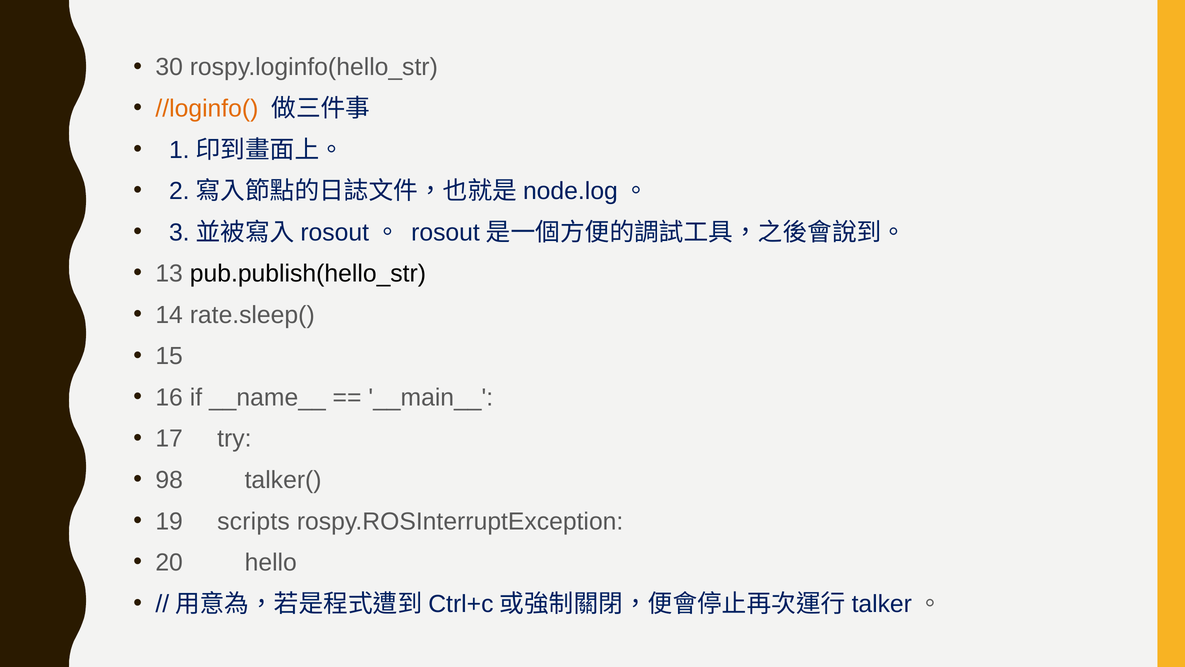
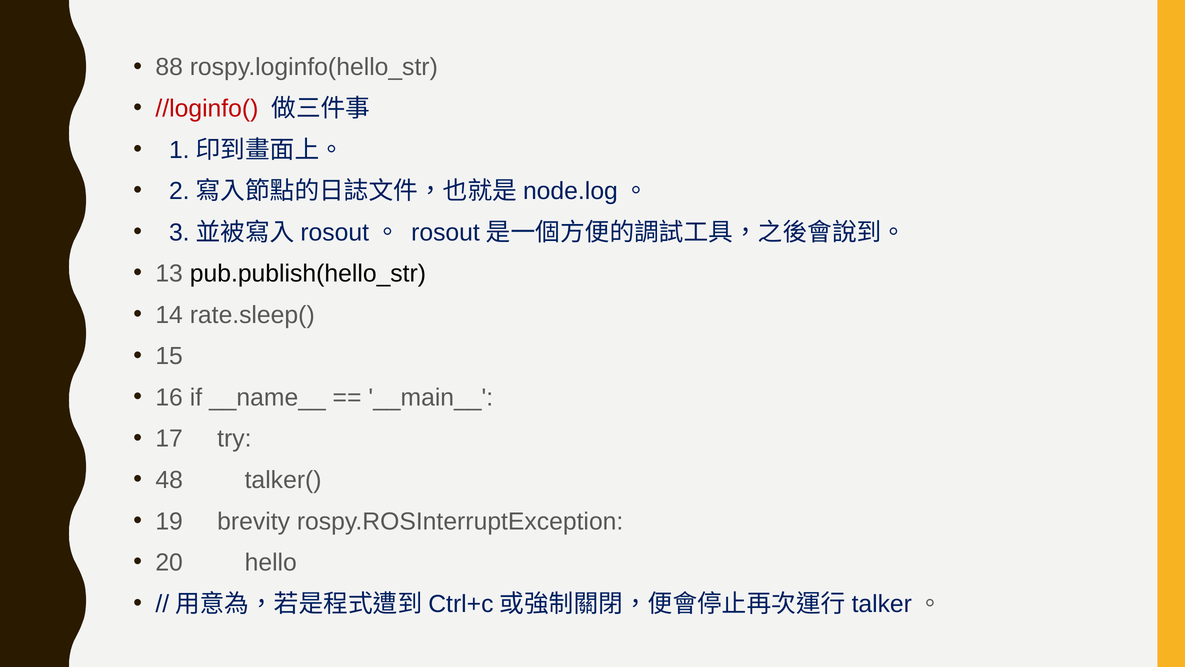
30: 30 -> 88 (169, 67)
//loginfo( colour: orange -> red (207, 109)
98: 98 -> 48 (169, 480)
scripts: scripts -> brevity (254, 521)
